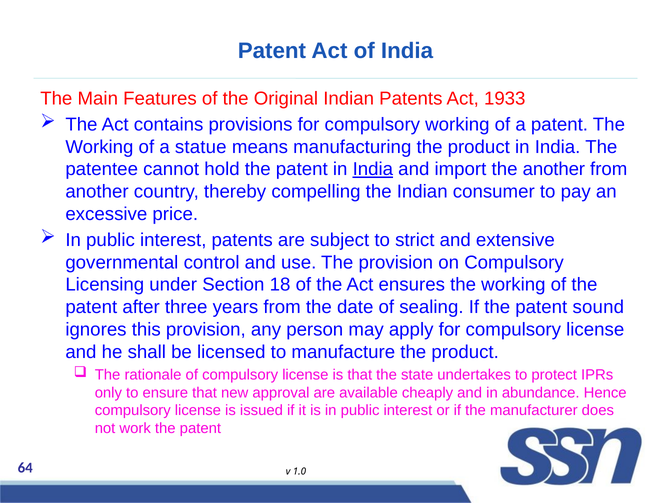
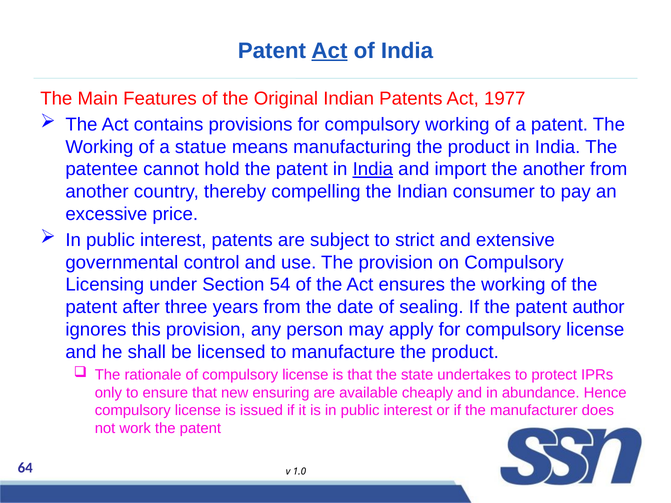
Act underline: none -> present (329, 51)
1933: 1933 -> 1977 (505, 99)
18: 18 -> 54 (280, 285)
sound: sound -> author (598, 307)
approval: approval -> ensuring (281, 393)
